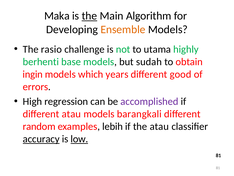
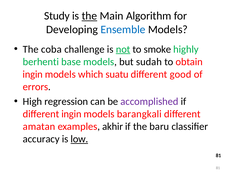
Maka: Maka -> Study (57, 16)
Ensemble colour: orange -> blue (123, 29)
rasio: rasio -> coba (51, 49)
not underline: none -> present (123, 49)
utama: utama -> smoke (157, 49)
years: years -> suatu (117, 74)
different atau: atau -> ingin (71, 114)
random: random -> amatan (39, 126)
lebih: lebih -> akhir (113, 126)
the atau: atau -> baru (159, 126)
accuracy underline: present -> none (41, 139)
